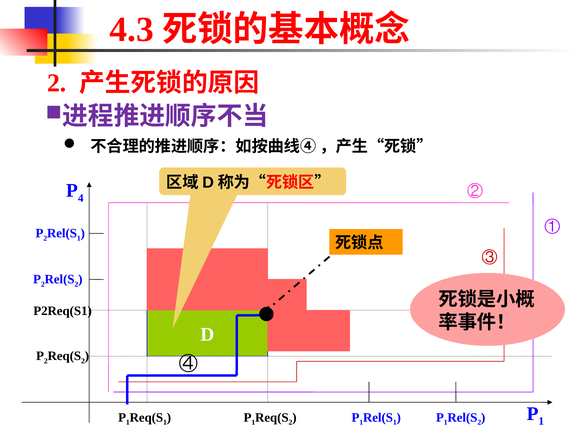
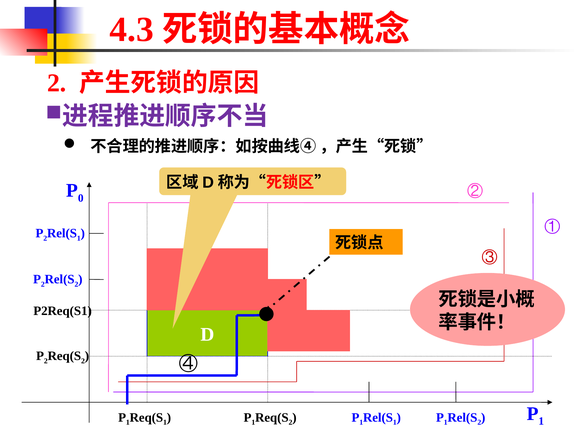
4: 4 -> 0 (81, 198)
